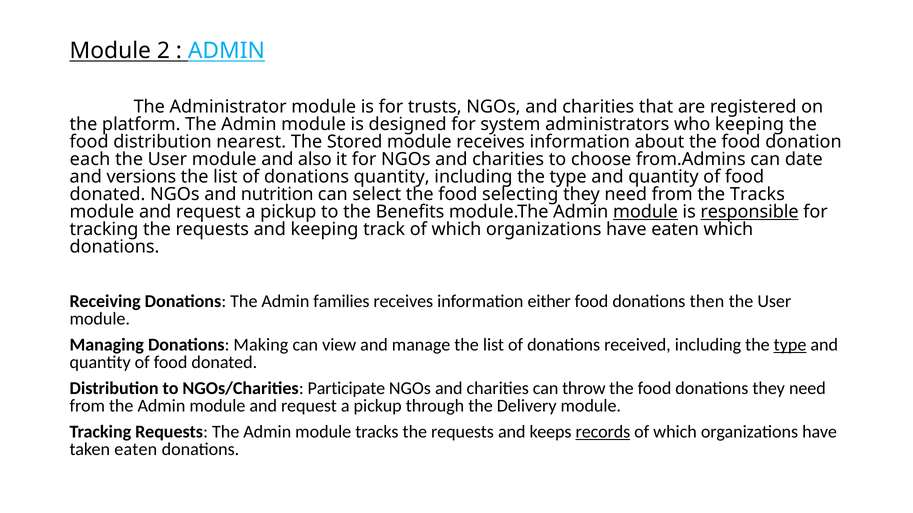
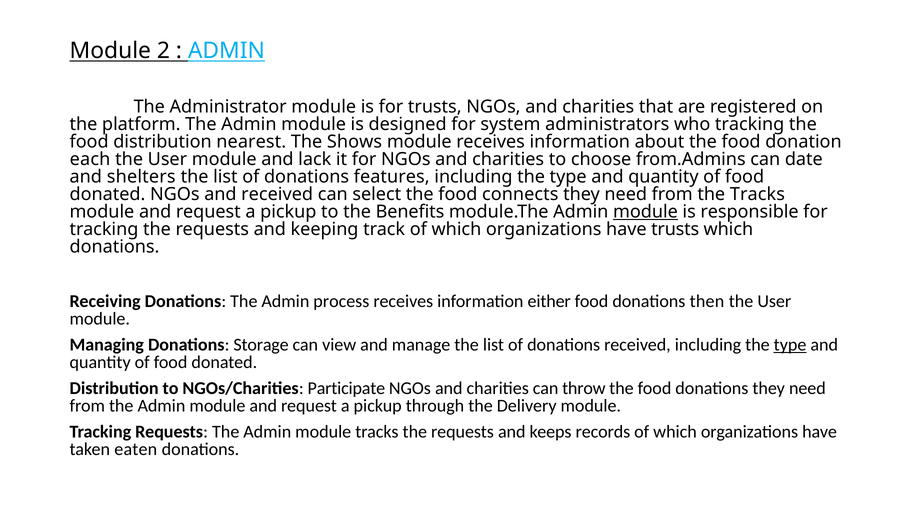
who keeping: keeping -> tracking (750, 124)
Stored: Stored -> Shows (355, 142)
also: also -> lack (315, 160)
versions: versions -> shelters (141, 177)
donations quantity: quantity -> features (392, 177)
and nutrition: nutrition -> received (277, 195)
selecting: selecting -> connects (520, 195)
responsible underline: present -> none (750, 212)
have eaten: eaten -> trusts (675, 230)
families: families -> process (341, 301)
Making: Making -> Storage (261, 345)
records underline: present -> none (603, 432)
